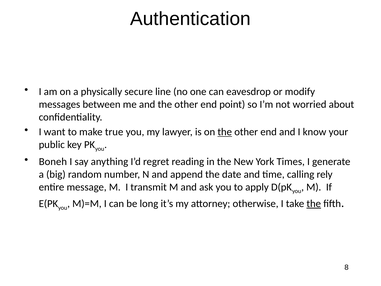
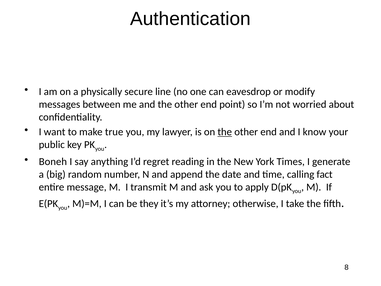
rely: rely -> fact (325, 174)
long: long -> they (149, 203)
the underline: present -> none (314, 203)
